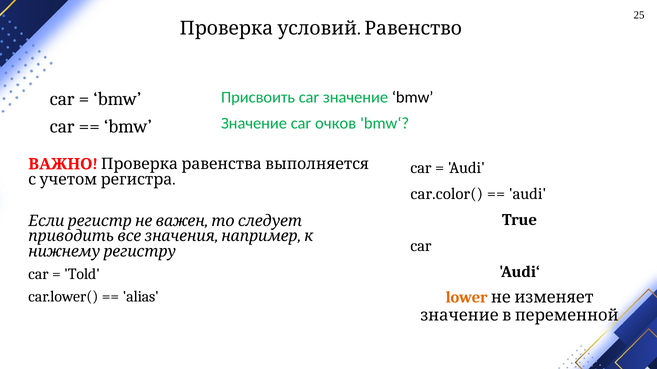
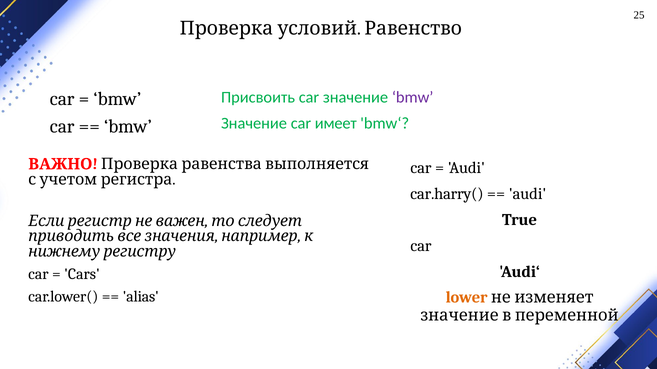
bmw colour: black -> purple (413, 98)
очков: очков -> имеет (336, 123)
car.color(: car.color( -> car.harry( (447, 194)
Told: Told -> Cars (82, 274)
